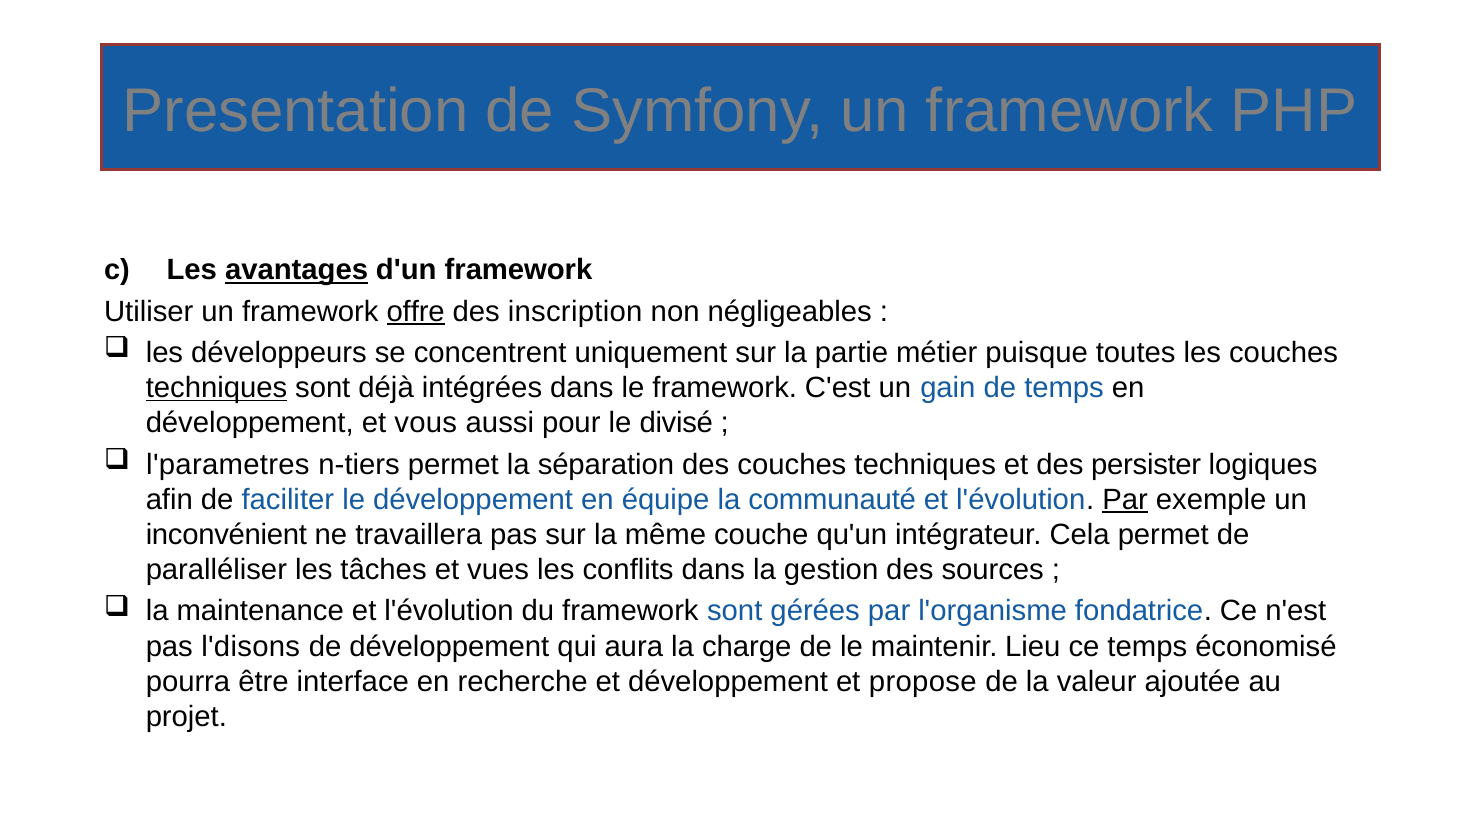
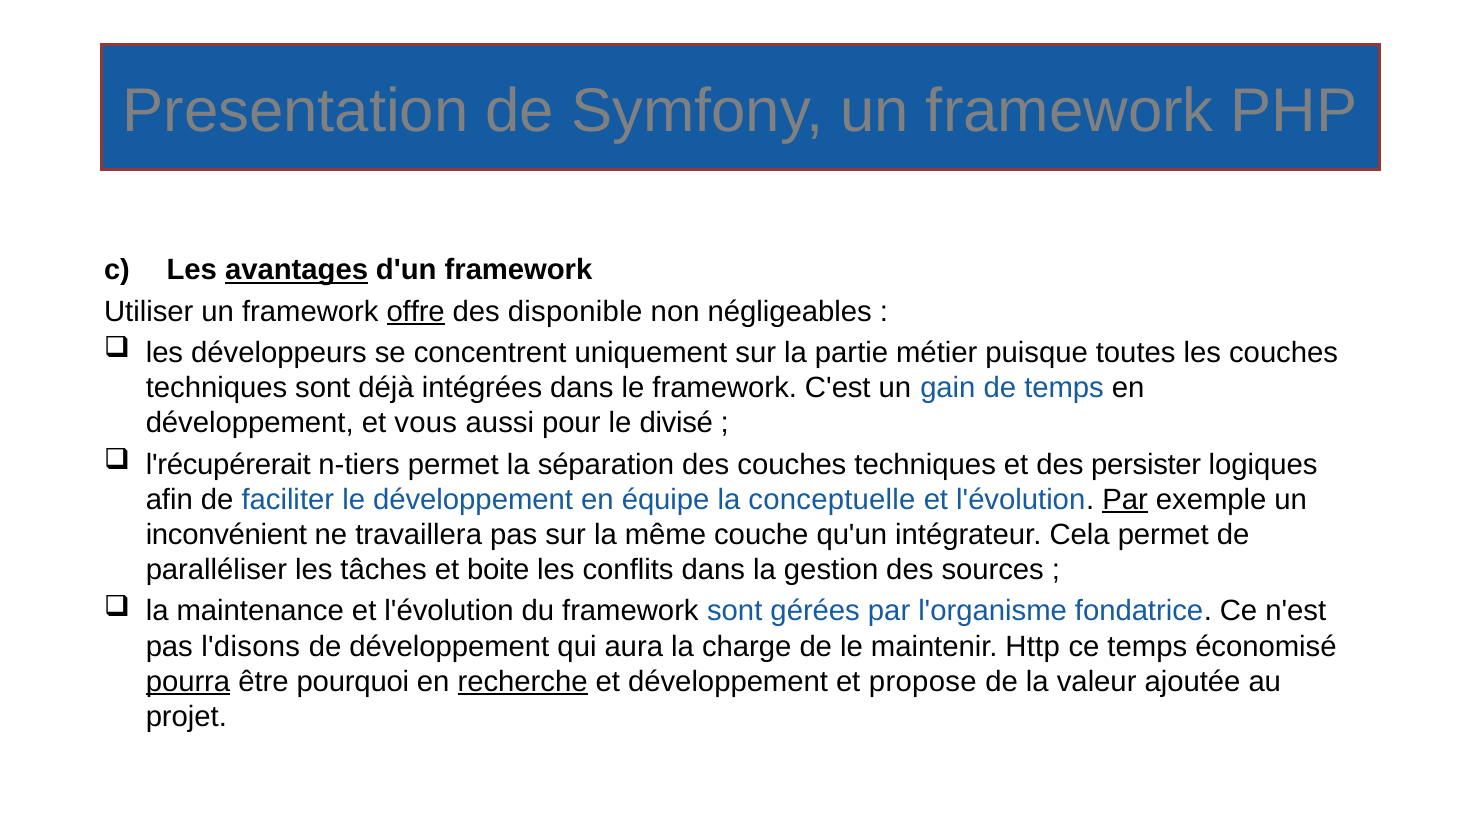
inscription: inscription -> disponible (575, 311)
techniques underline: present -> none (216, 388)
l'parametres: l'parametres -> l'récupérerait (228, 464)
communauté: communauté -> conceptuelle (832, 500)
vues: vues -> boite (498, 570)
Lieu: Lieu -> Http (1033, 646)
pourra underline: none -> present (188, 682)
interface: interface -> pourquoi (353, 682)
recherche underline: none -> present (523, 682)
